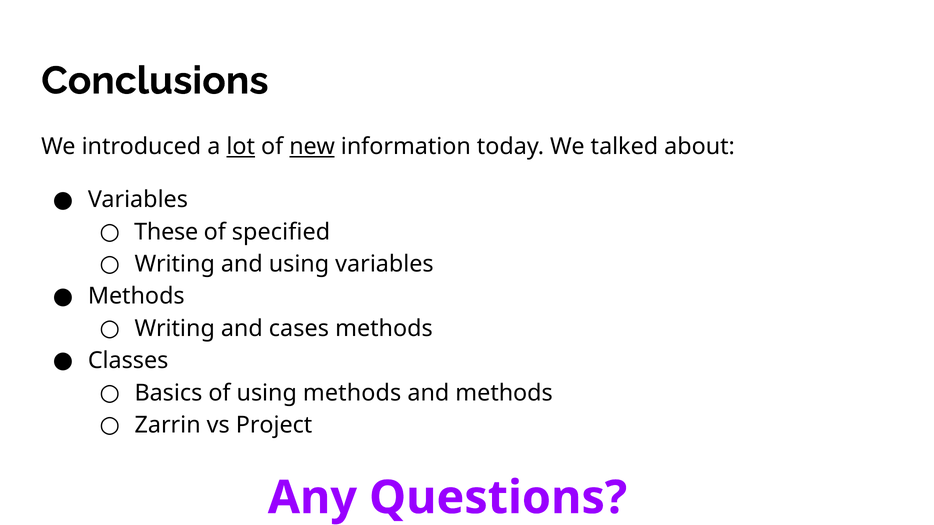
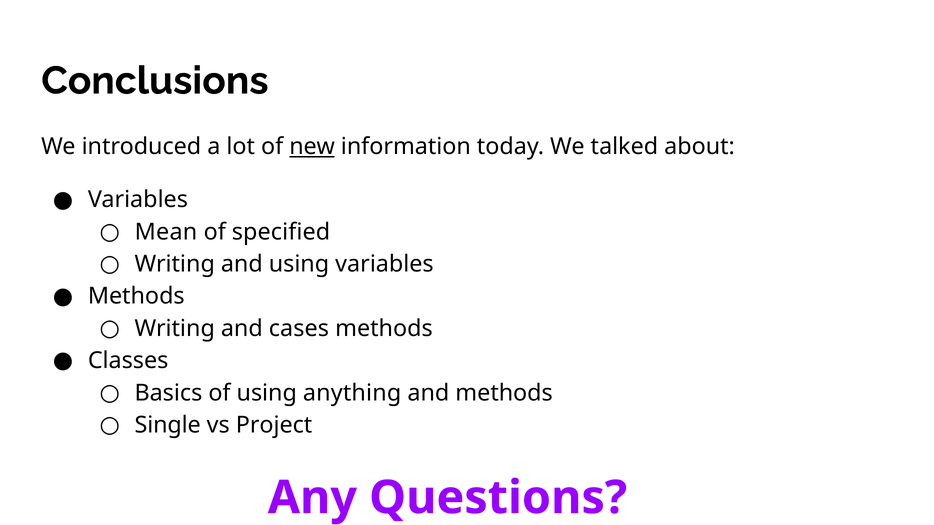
lot underline: present -> none (241, 147)
These: These -> Mean (166, 232)
using methods: methods -> anything (352, 393)
Zarrin: Zarrin -> Single (168, 425)
